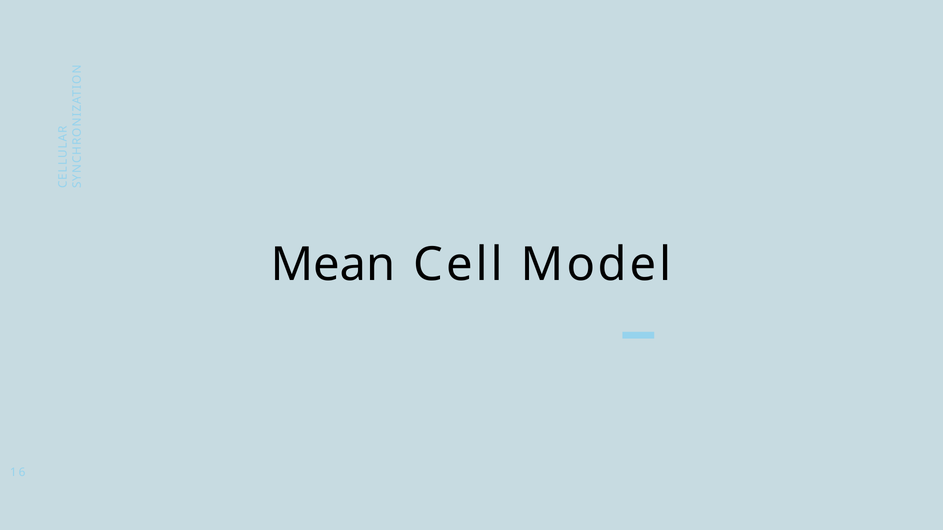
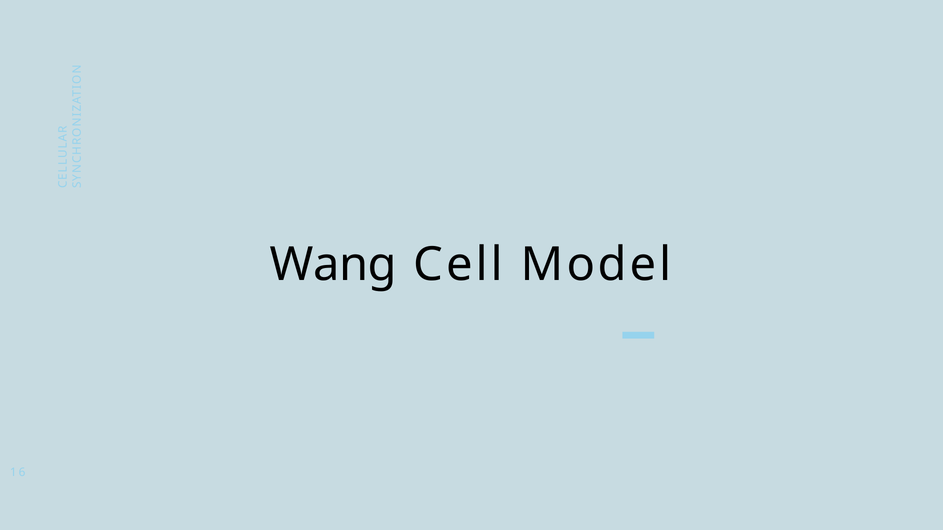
Mean: Mean -> Wang (333, 265)
